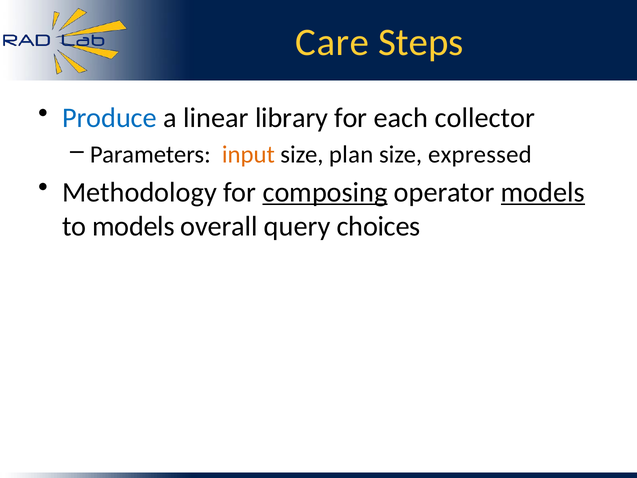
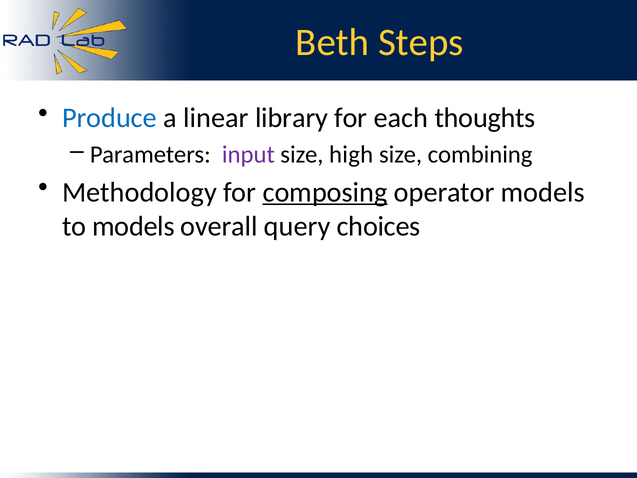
Care: Care -> Beth (332, 43)
collector: collector -> thoughts (485, 118)
input colour: orange -> purple (248, 154)
plan: plan -> high (351, 154)
expressed: expressed -> combining (480, 154)
models underline: present -> none (543, 192)
